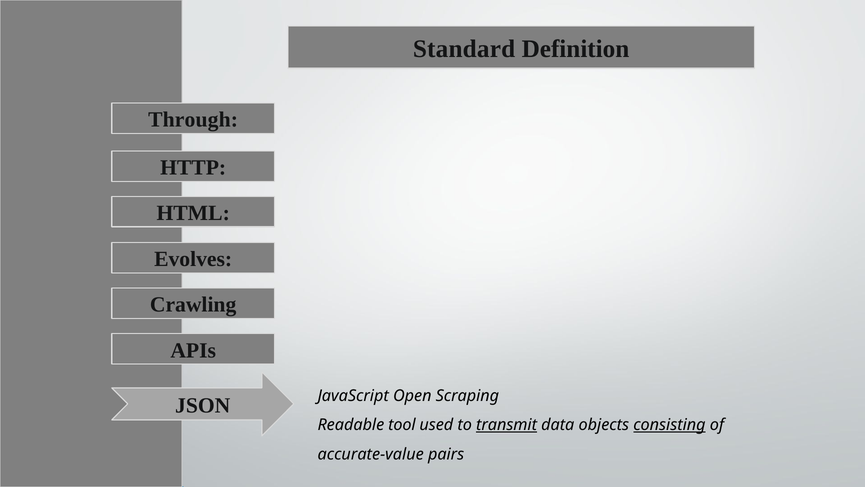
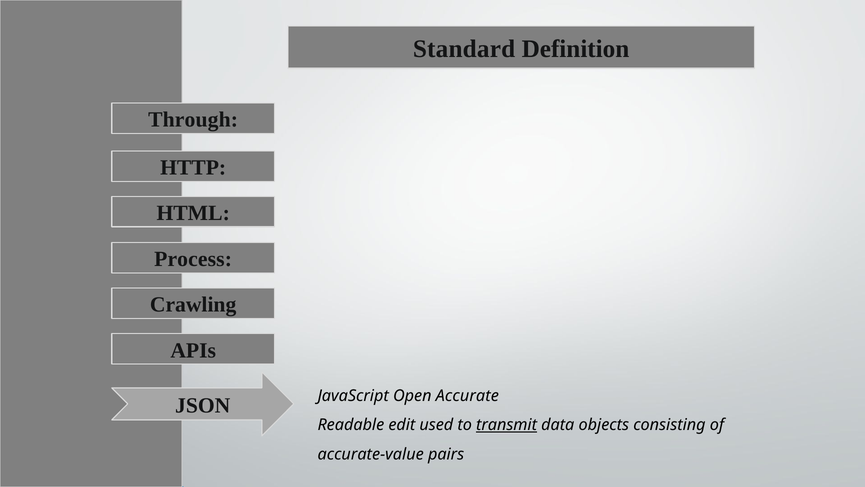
Evolves: Evolves -> Process (193, 259)
Scraping: Scraping -> Accurate (467, 395)
tool: tool -> edit (402, 425)
consisting underline: present -> none (669, 425)
